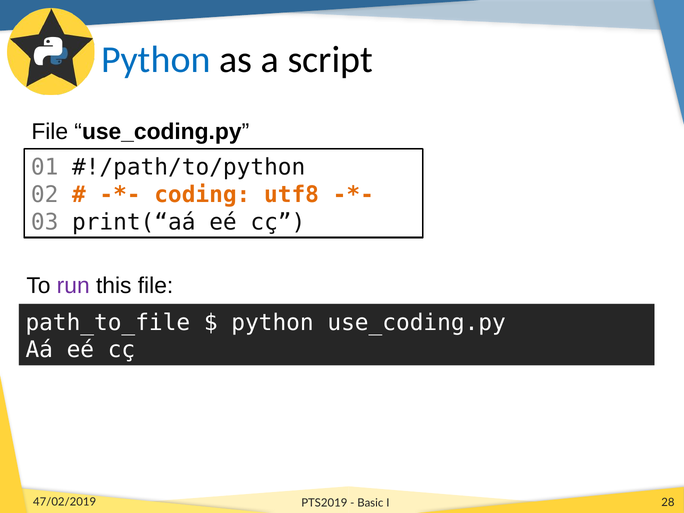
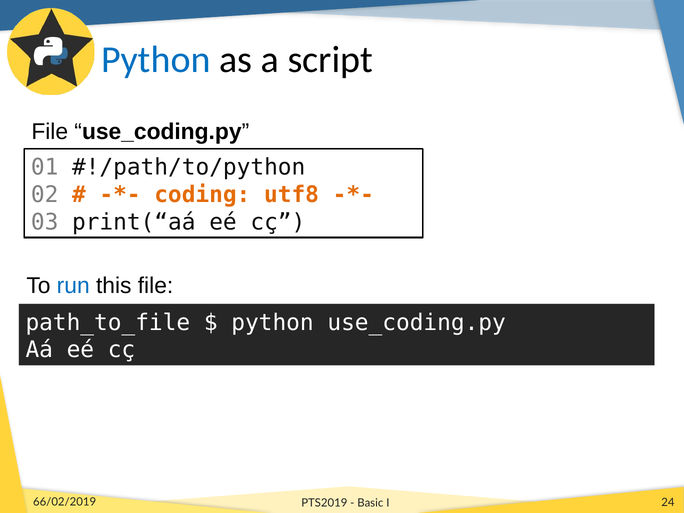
run colour: purple -> blue (73, 286)
47/02/2019: 47/02/2019 -> 66/02/2019 (65, 502)
28: 28 -> 24 (668, 502)
